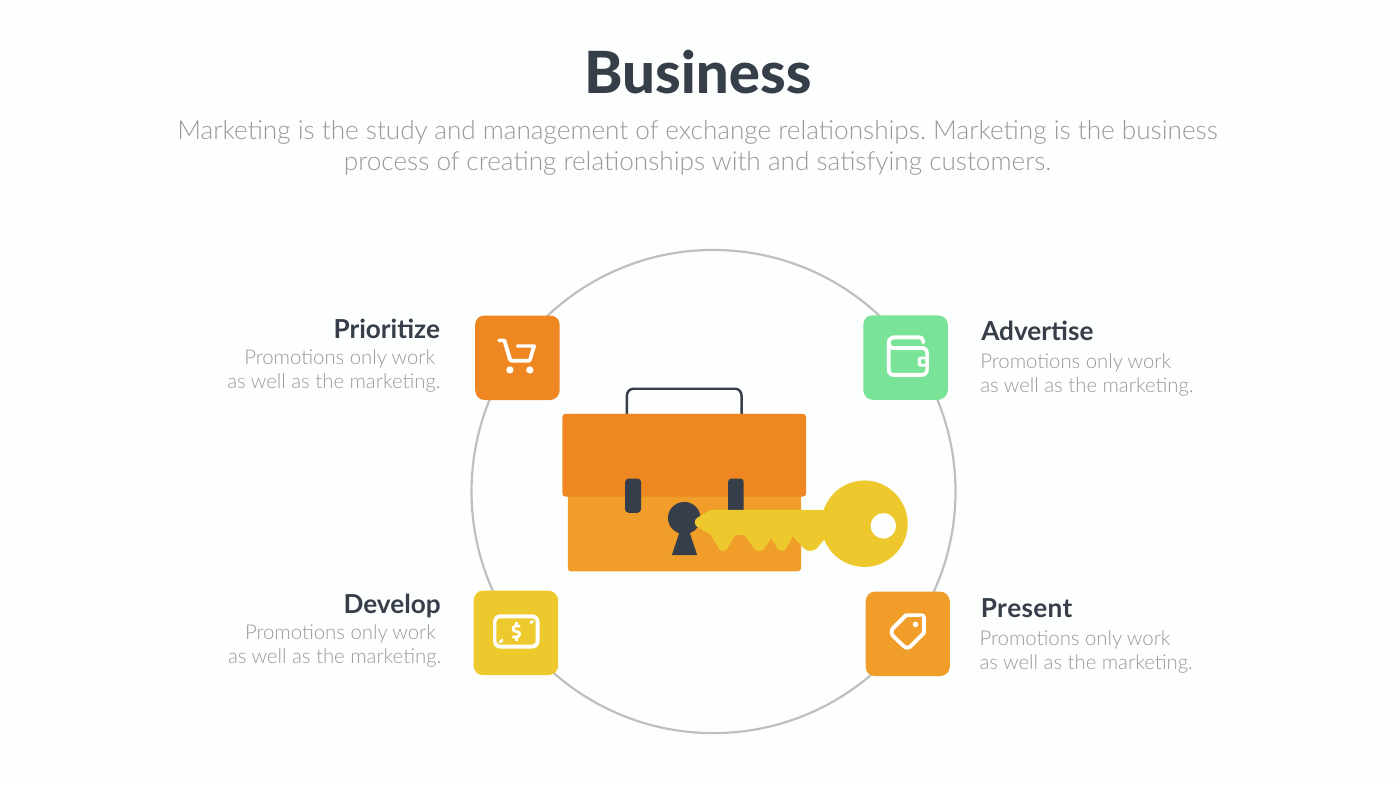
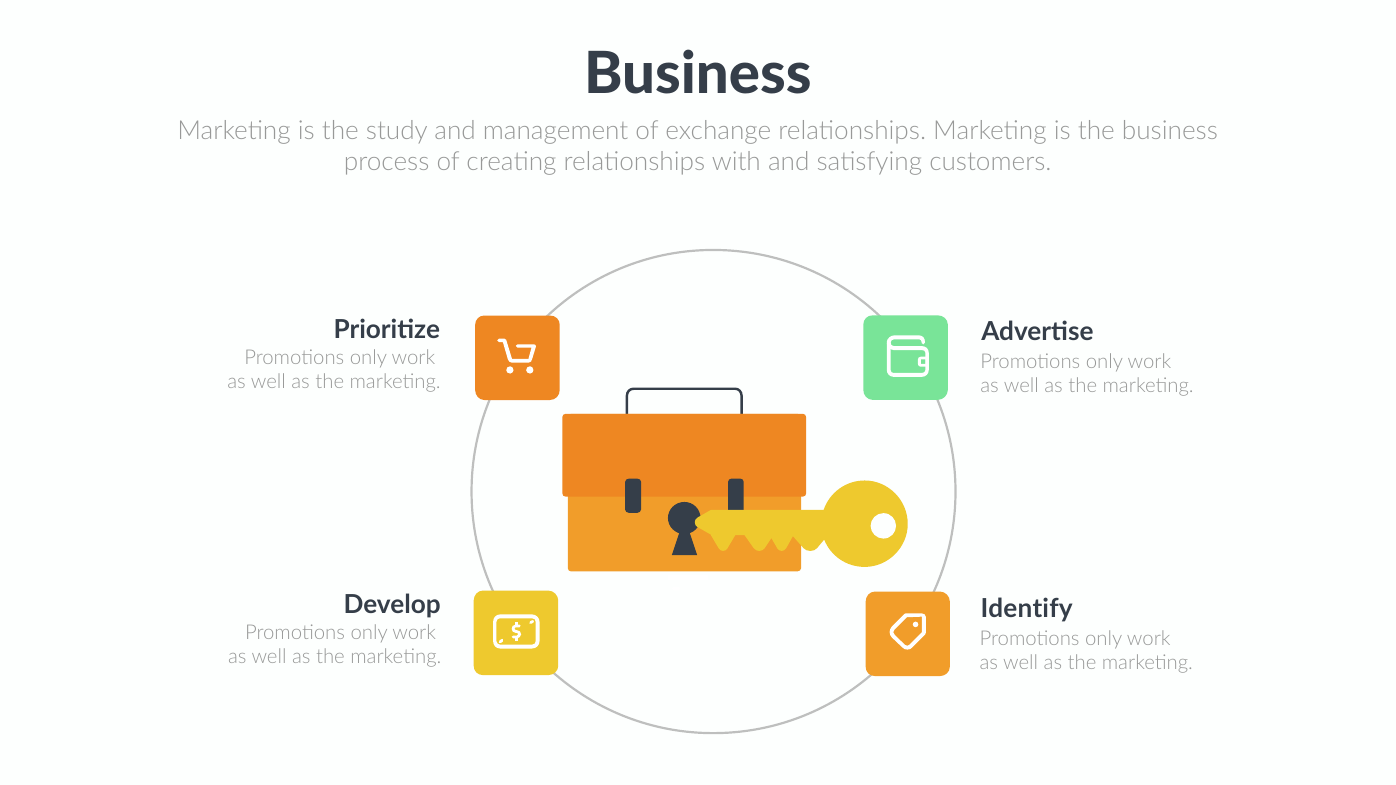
Present: Present -> Identify (1027, 610)
